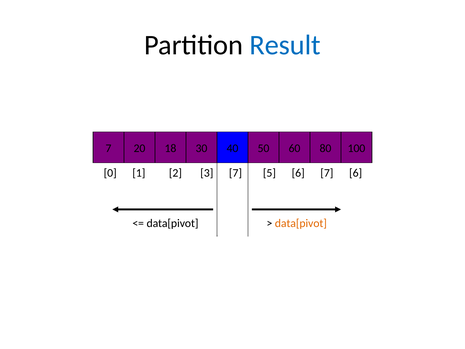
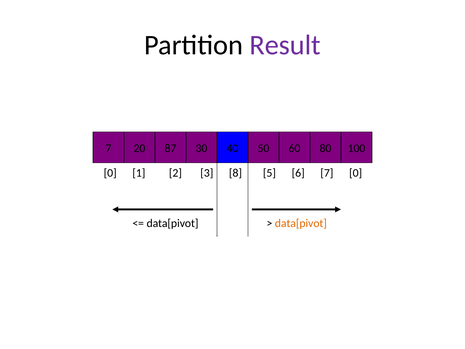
Result colour: blue -> purple (285, 45)
18: 18 -> 87 (170, 148)
3 7: 7 -> 8 (235, 173)
7 6: 6 -> 0 (356, 173)
